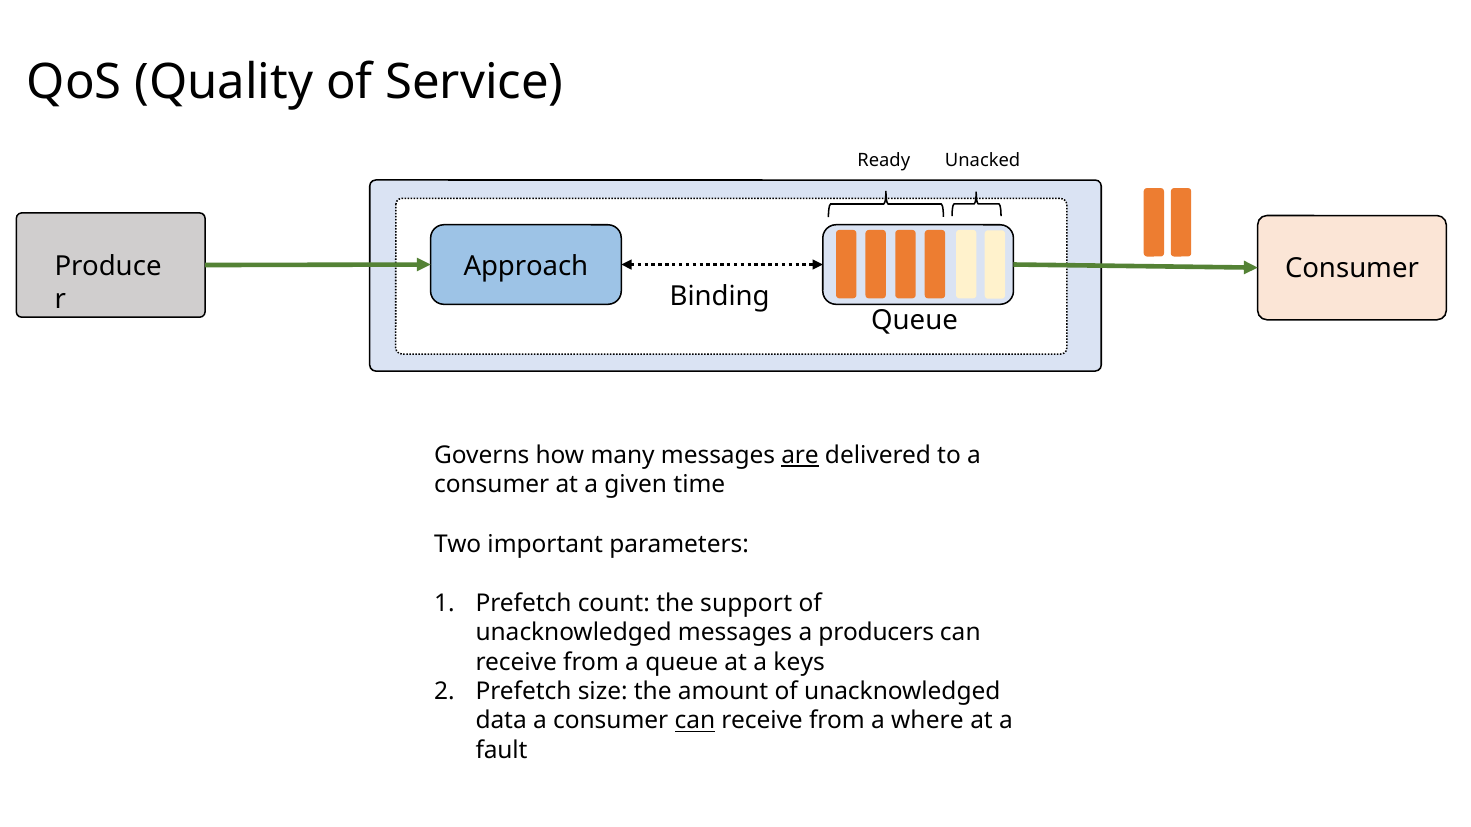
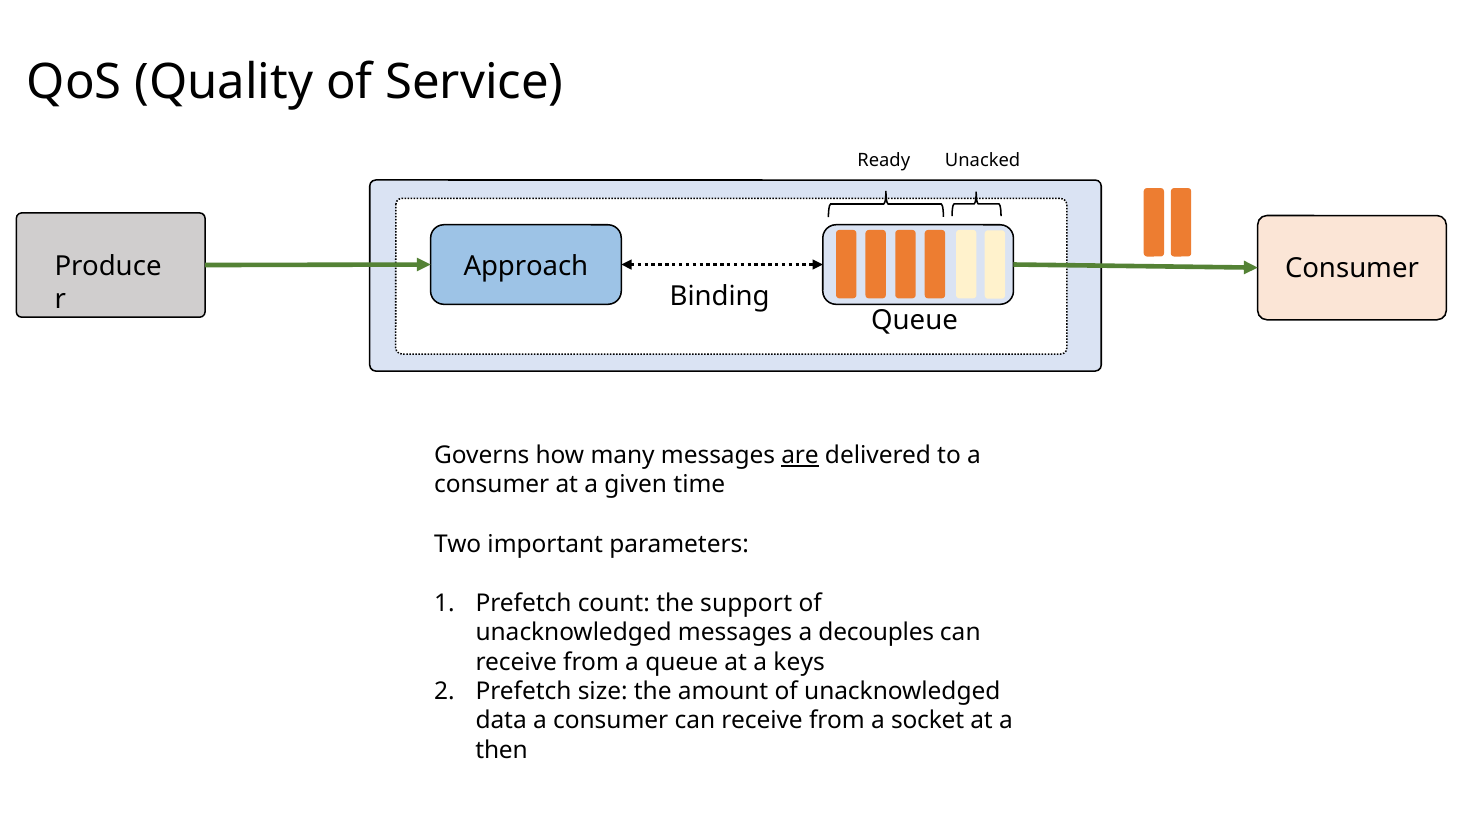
producers: producers -> decouples (876, 633)
can underline: present -> none (695, 721)
where: where -> socket (928, 721)
fault: fault -> then (502, 751)
